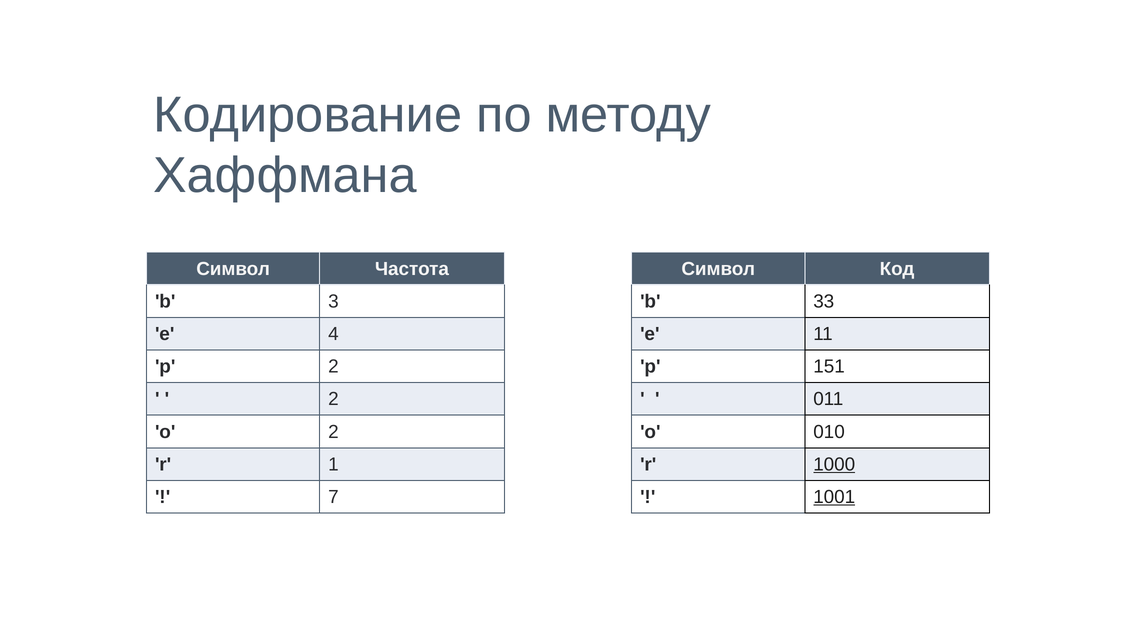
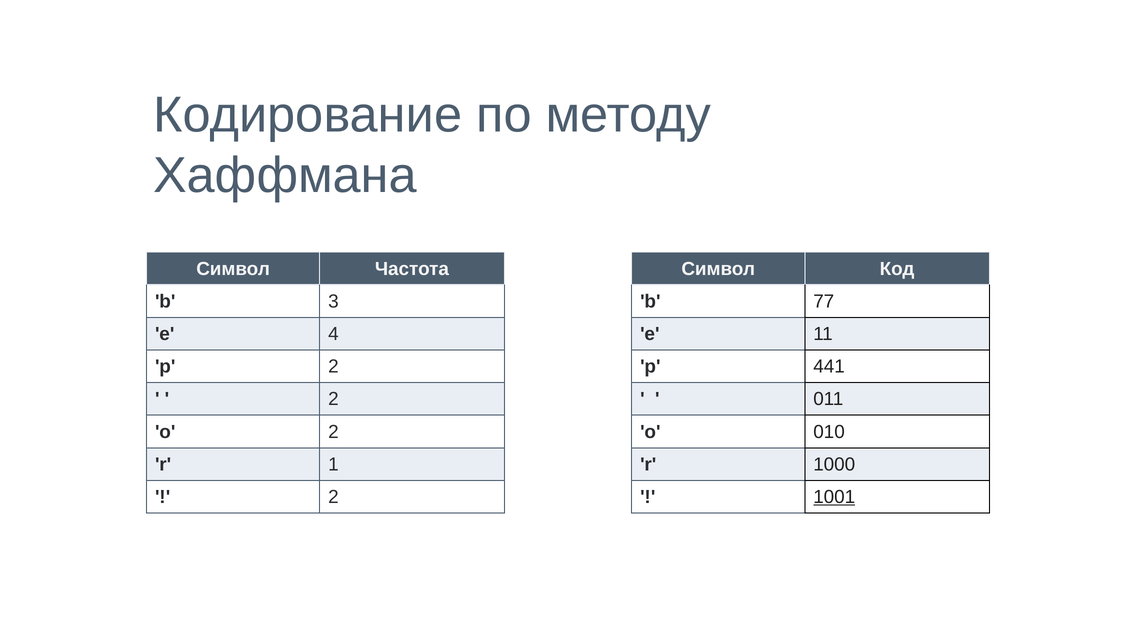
33: 33 -> 77 (824, 301)
151: 151 -> 441 (829, 367)
1000 underline: present -> none (834, 464)
7: 7 -> 2 (333, 497)
